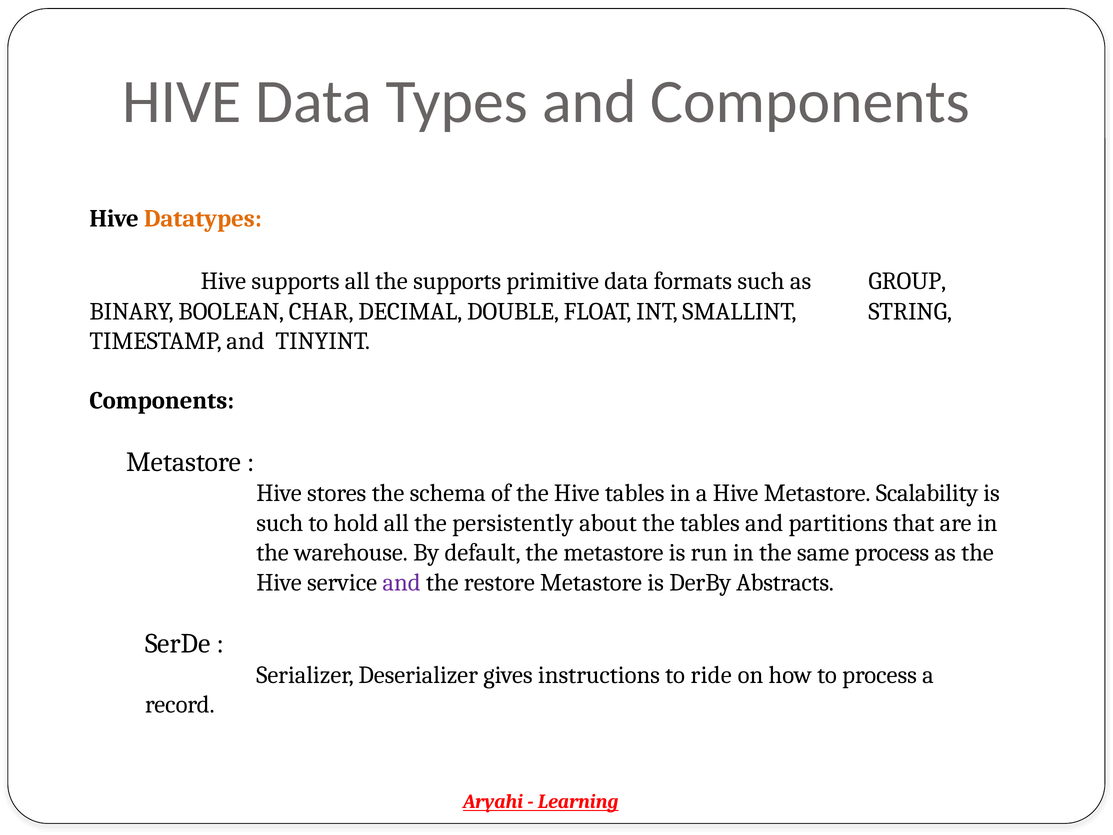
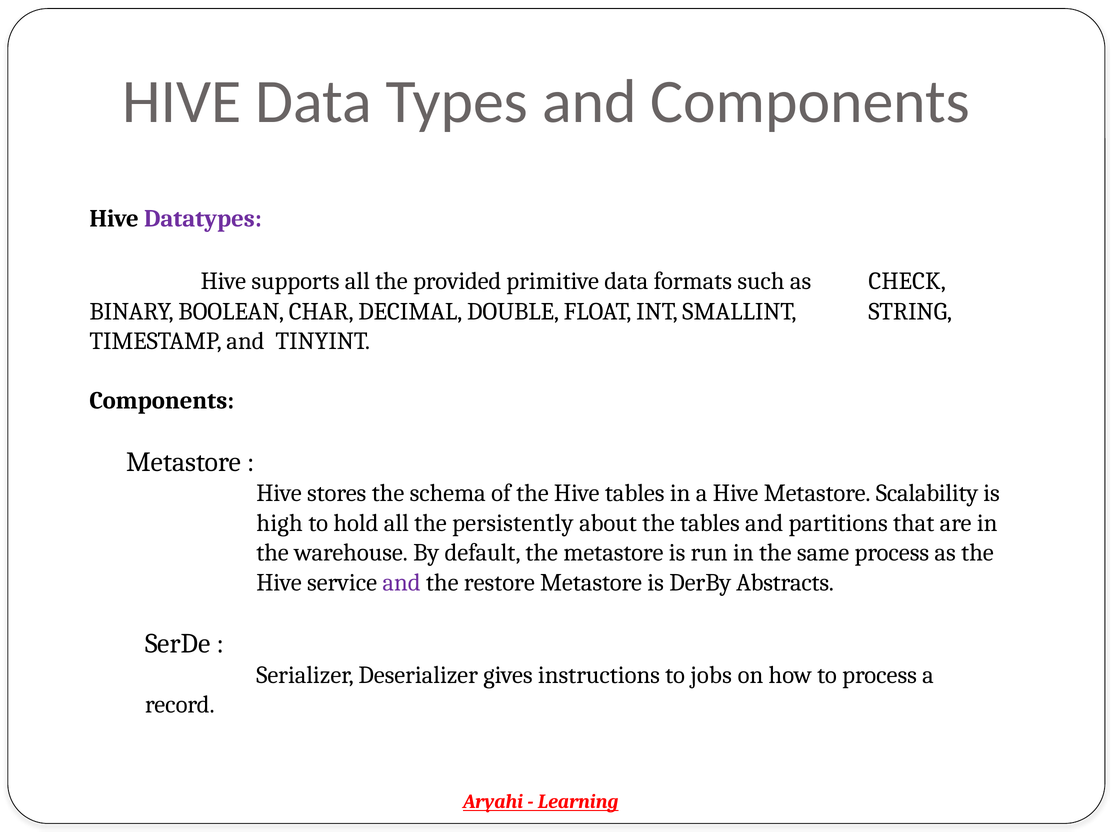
Datatypes colour: orange -> purple (203, 219)
the supports: supports -> provided (457, 281)
GROUP: GROUP -> CHECK (907, 281)
such: such -> high (280, 523)
ride: ride -> jobs (711, 675)
